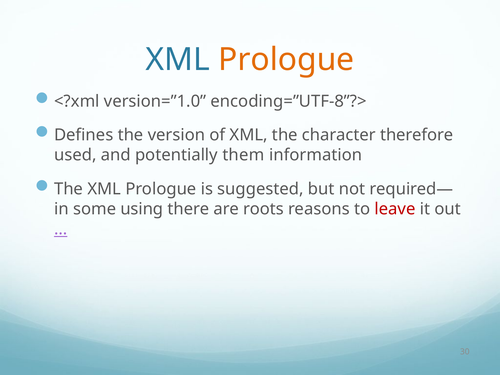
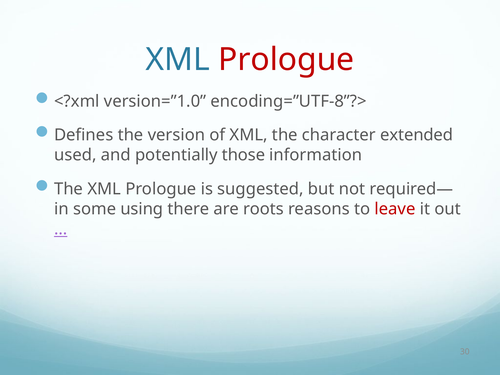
Prologue colour: orange -> red (286, 60)
therefore: therefore -> extended (417, 135)
them: them -> those (244, 155)
